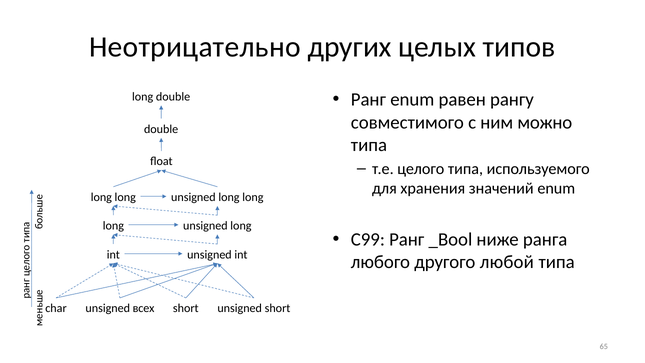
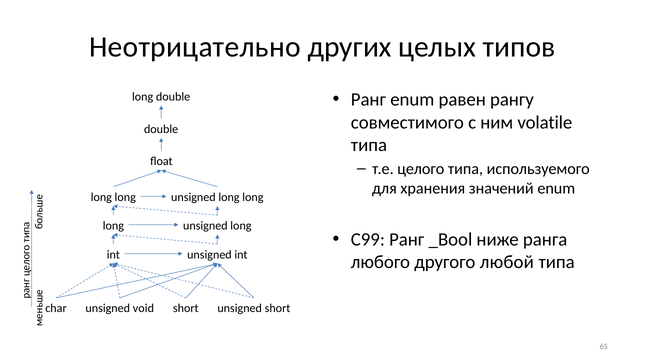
можно: можно -> volatile (545, 122)
всех: всех -> void (143, 308)
